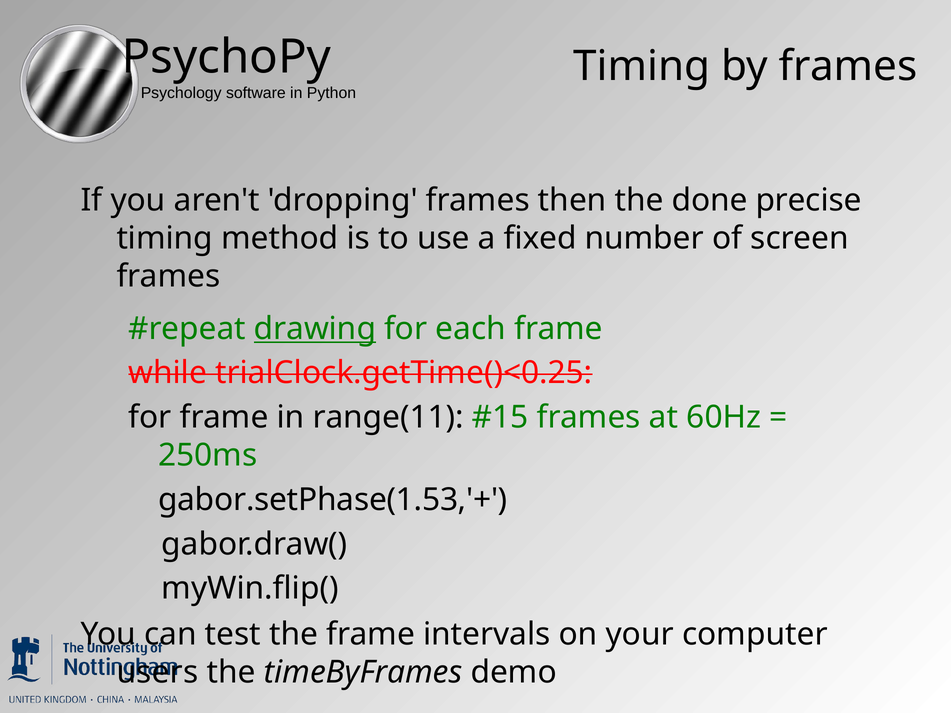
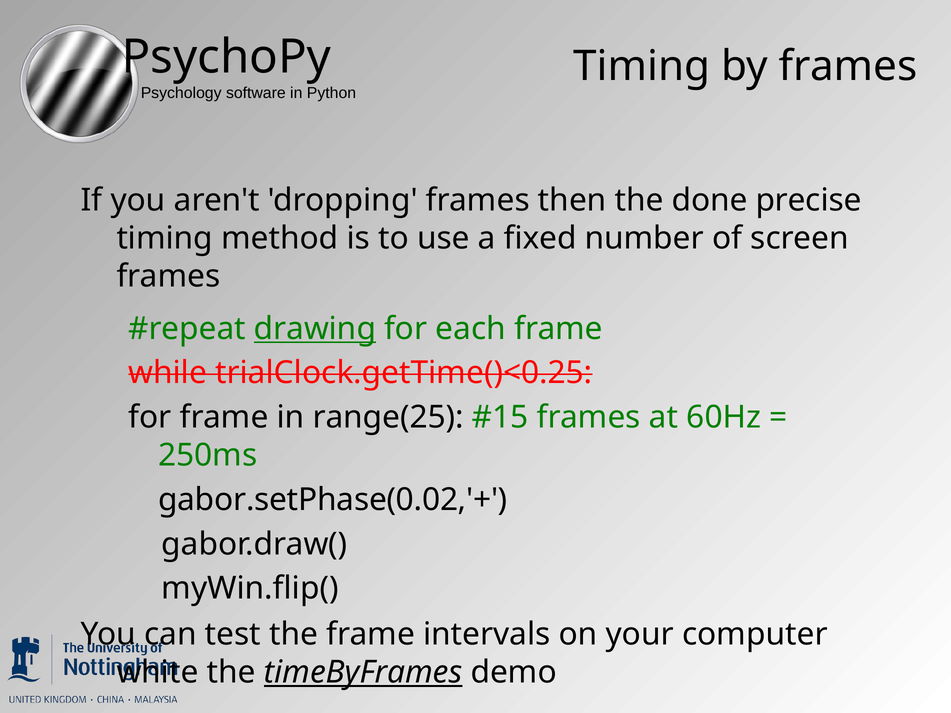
range(11: range(11 -> range(25 (388, 417)
gabor.setPhase(1.53,'+: gabor.setPhase(1.53,'+ -> gabor.setPhase(0.02,'+ (333, 500)
users: users -> white (157, 673)
timeByFrames underline: none -> present (363, 673)
